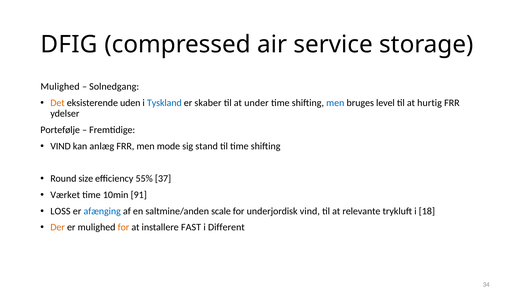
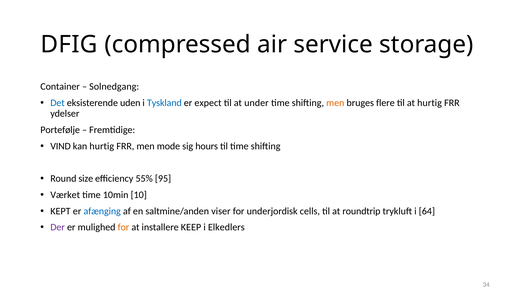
Mulighed: Mulighed -> Container (60, 87)
Det colour: orange -> blue (58, 103)
skaber: skaber -> expect (208, 103)
men colour: blue -> orange (335, 103)
level: level -> flere (385, 103)
kan anlæg: anlæg -> hurtig (102, 146)
stand: stand -> hours (207, 146)
37: 37 -> 95 (163, 179)
91: 91 -> 10 (139, 195)
LOSS: LOSS -> KEPT (60, 211)
scale: scale -> viser (221, 211)
underjordisk vind: vind -> cells (310, 211)
relevante: relevante -> roundtrip (361, 211)
18: 18 -> 64 (427, 211)
Der colour: orange -> purple (58, 227)
FAST: FAST -> KEEP (191, 227)
Different: Different -> Elkedlers (226, 227)
